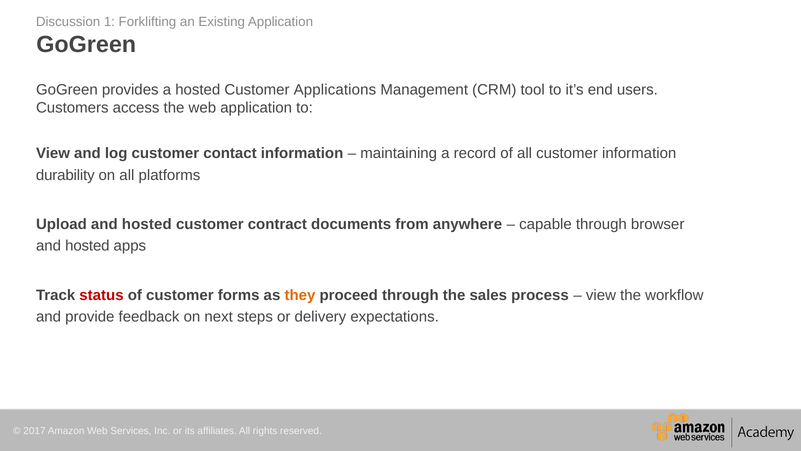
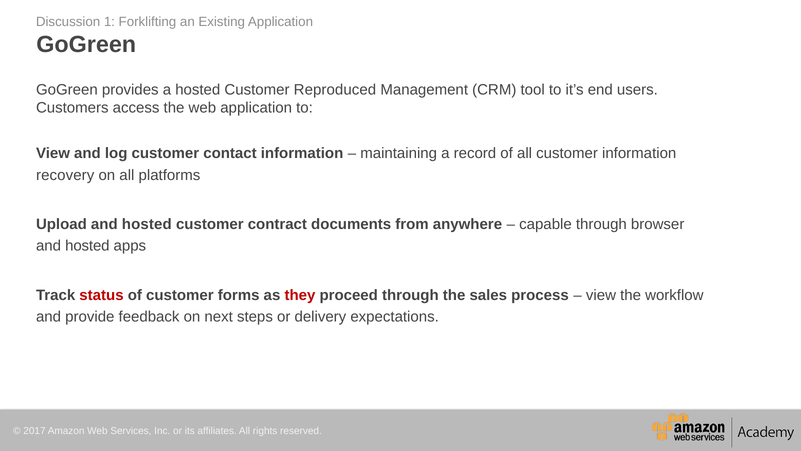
Applications: Applications -> Reproduced (335, 90)
durability: durability -> recovery (65, 175)
they colour: orange -> red (300, 295)
